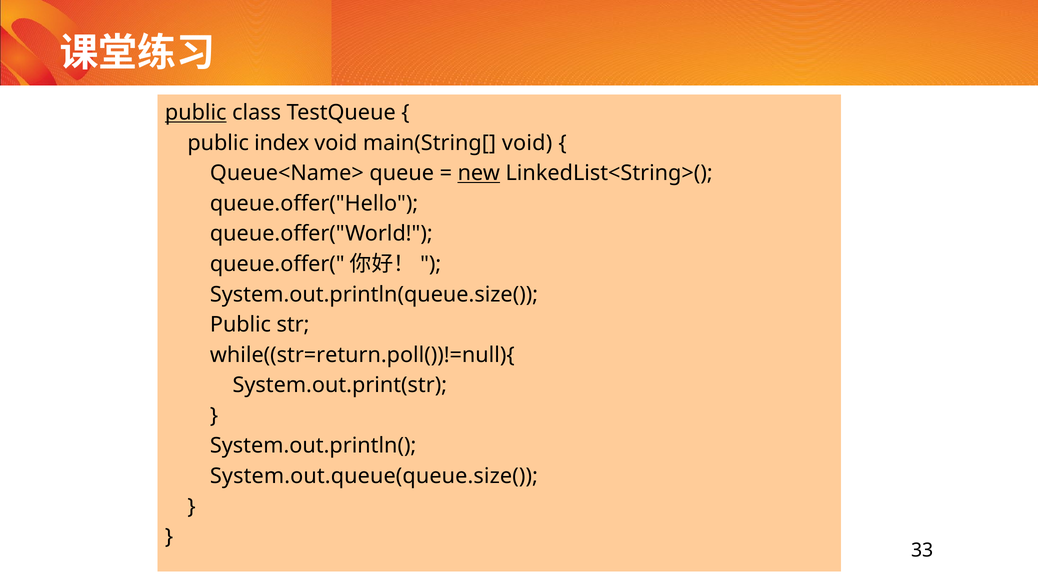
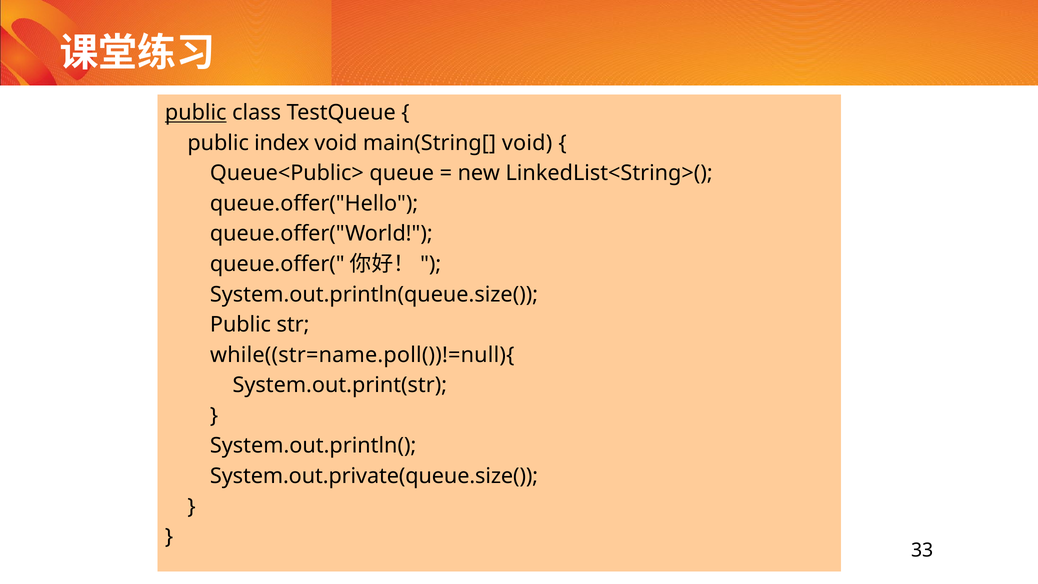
Queue<Name>: Queue<Name> -> Queue<Public> (287, 173)
new underline: present -> none (479, 173)
while((str=return.poll())!=null){: while((str=return.poll())!=null){ -> while((str=name.poll())!=null){ (362, 355)
System.out.queue(queue.size(: System.out.queue(queue.size( -> System.out.private(queue.size( (374, 476)
